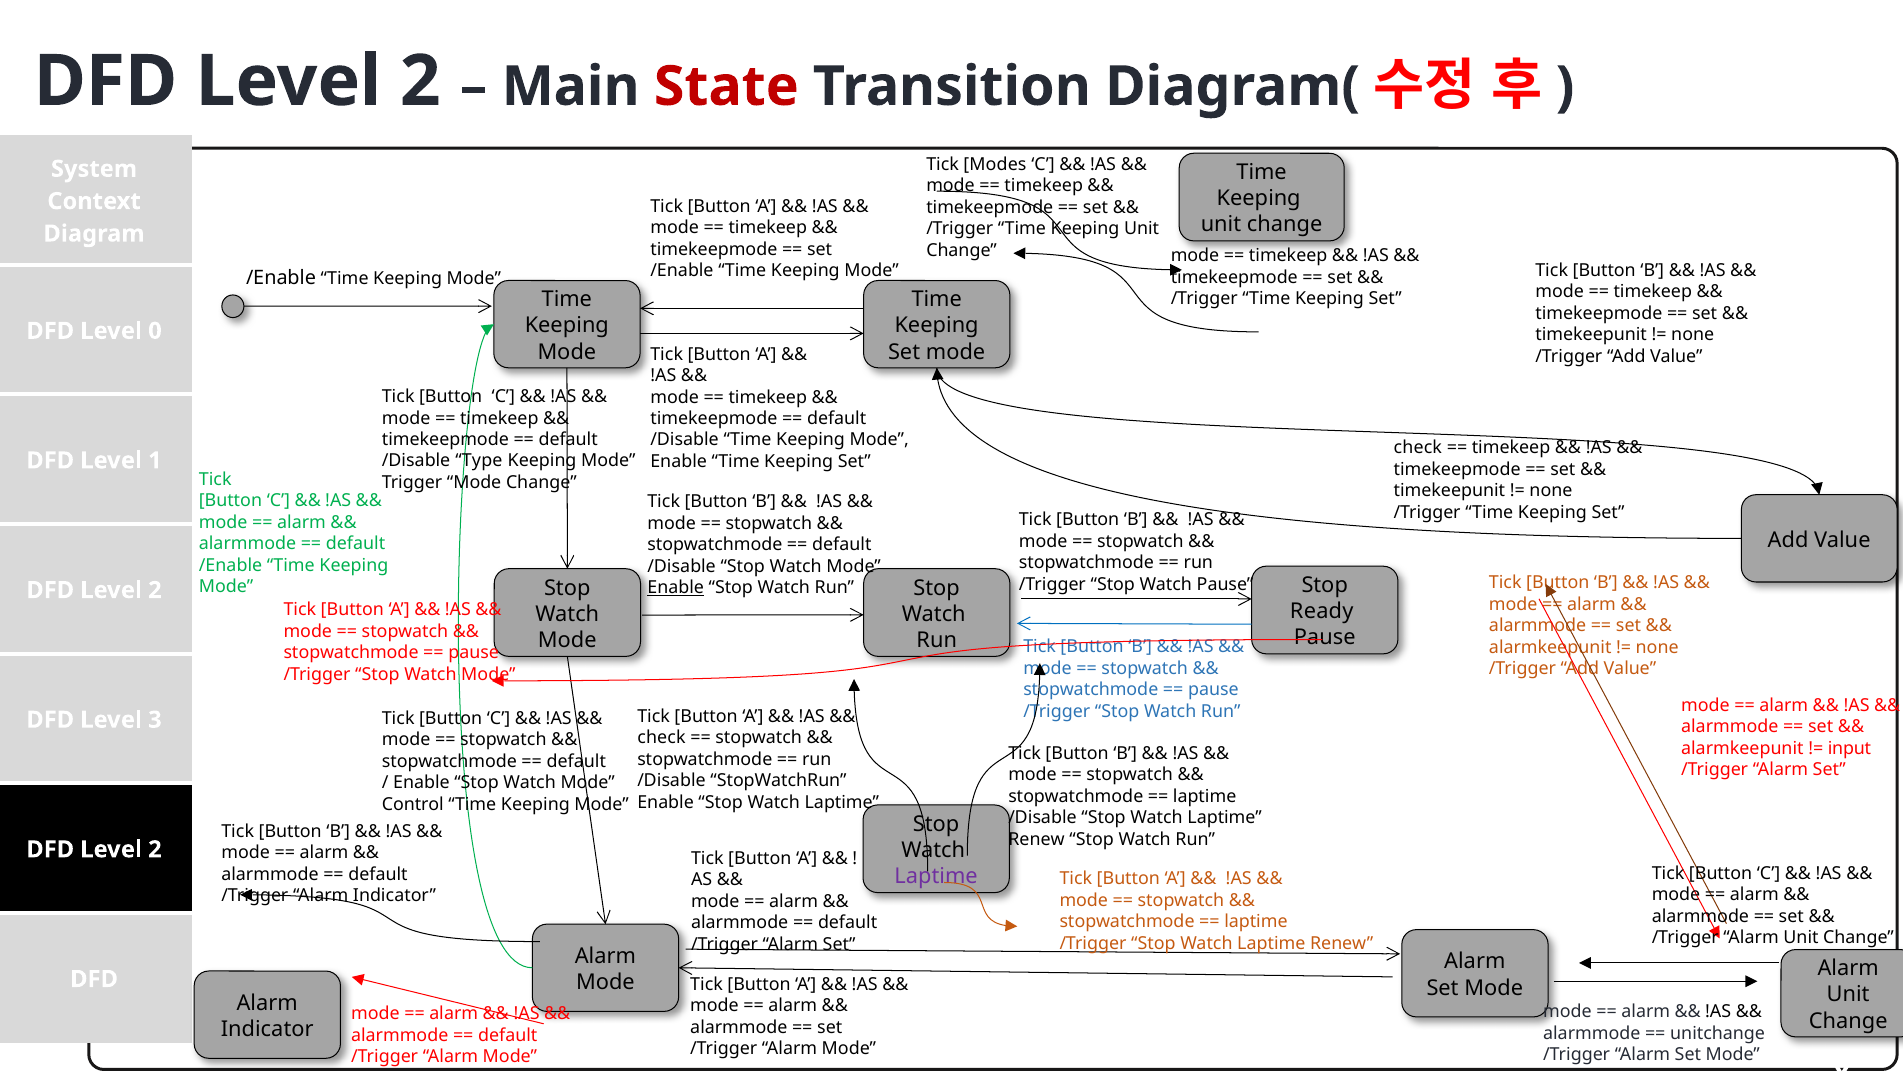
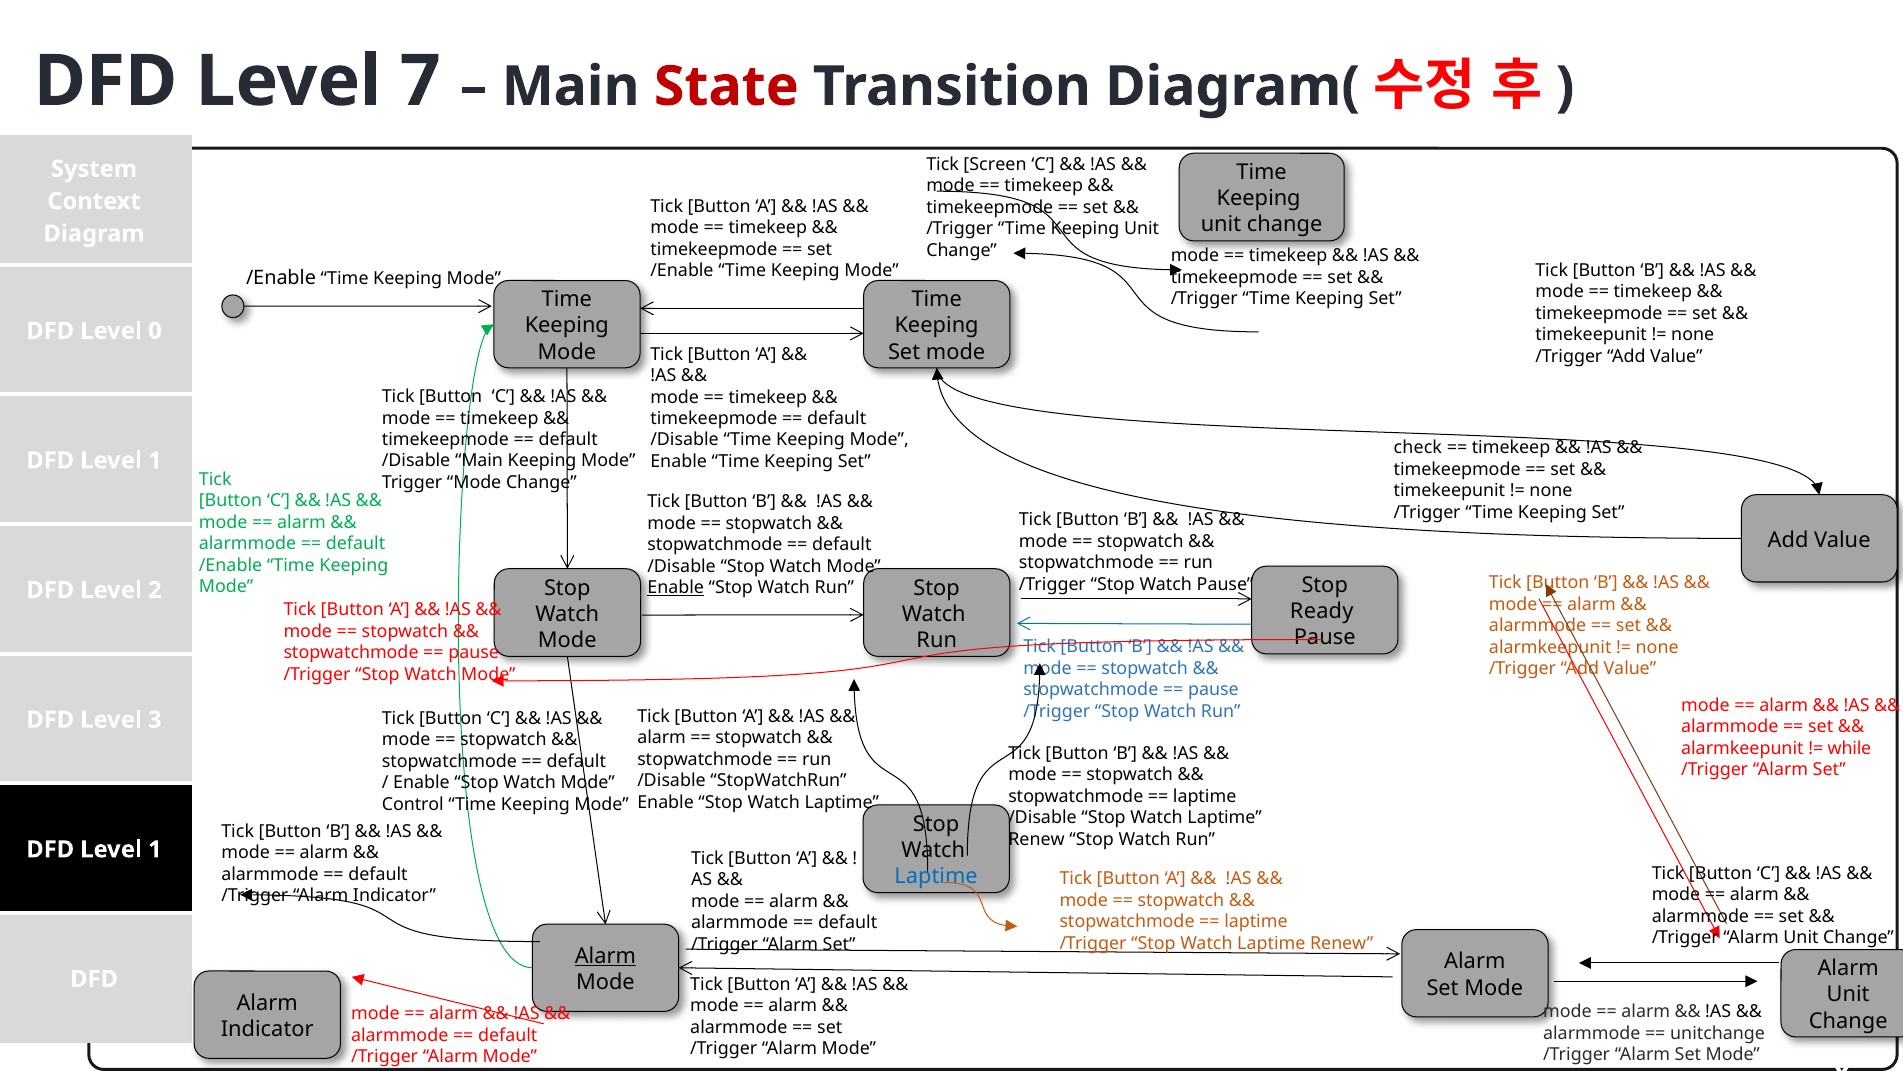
2: 2 -> 7 (420, 81)
Modes: Modes -> Screen (995, 164)
/Disable Type: Type -> Main (479, 461)
check: check -> alarm (662, 738)
input: input -> while (1849, 748)
2: 2 -> 1 (155, 849)
Laptime colour: purple -> blue (936, 876)
Alarm underline: none -> present (605, 956)
